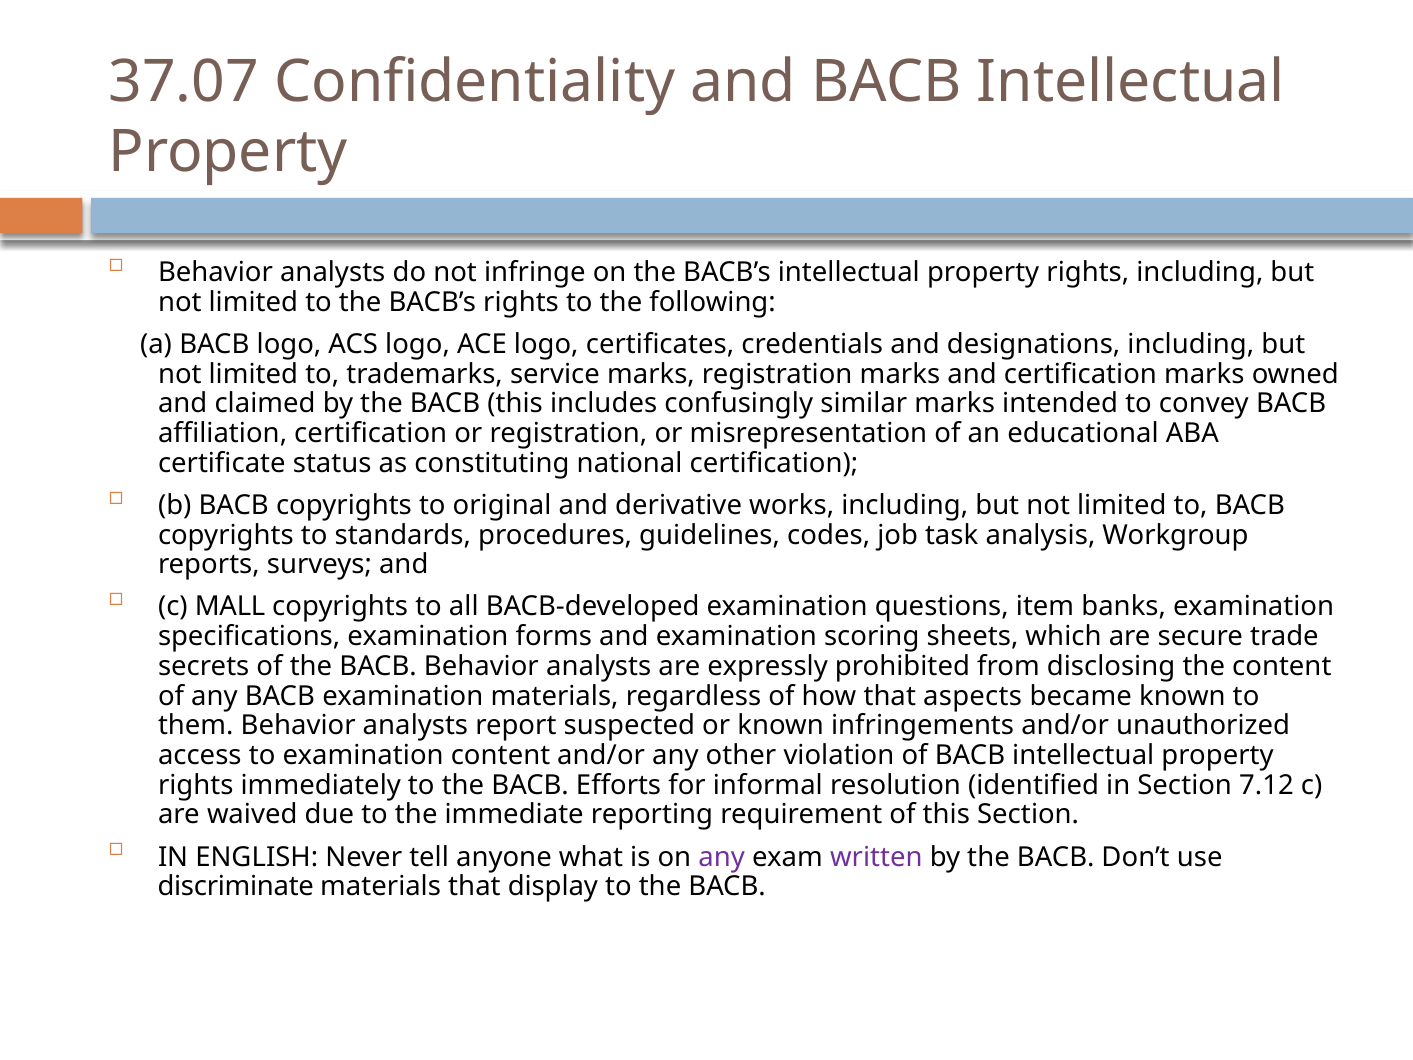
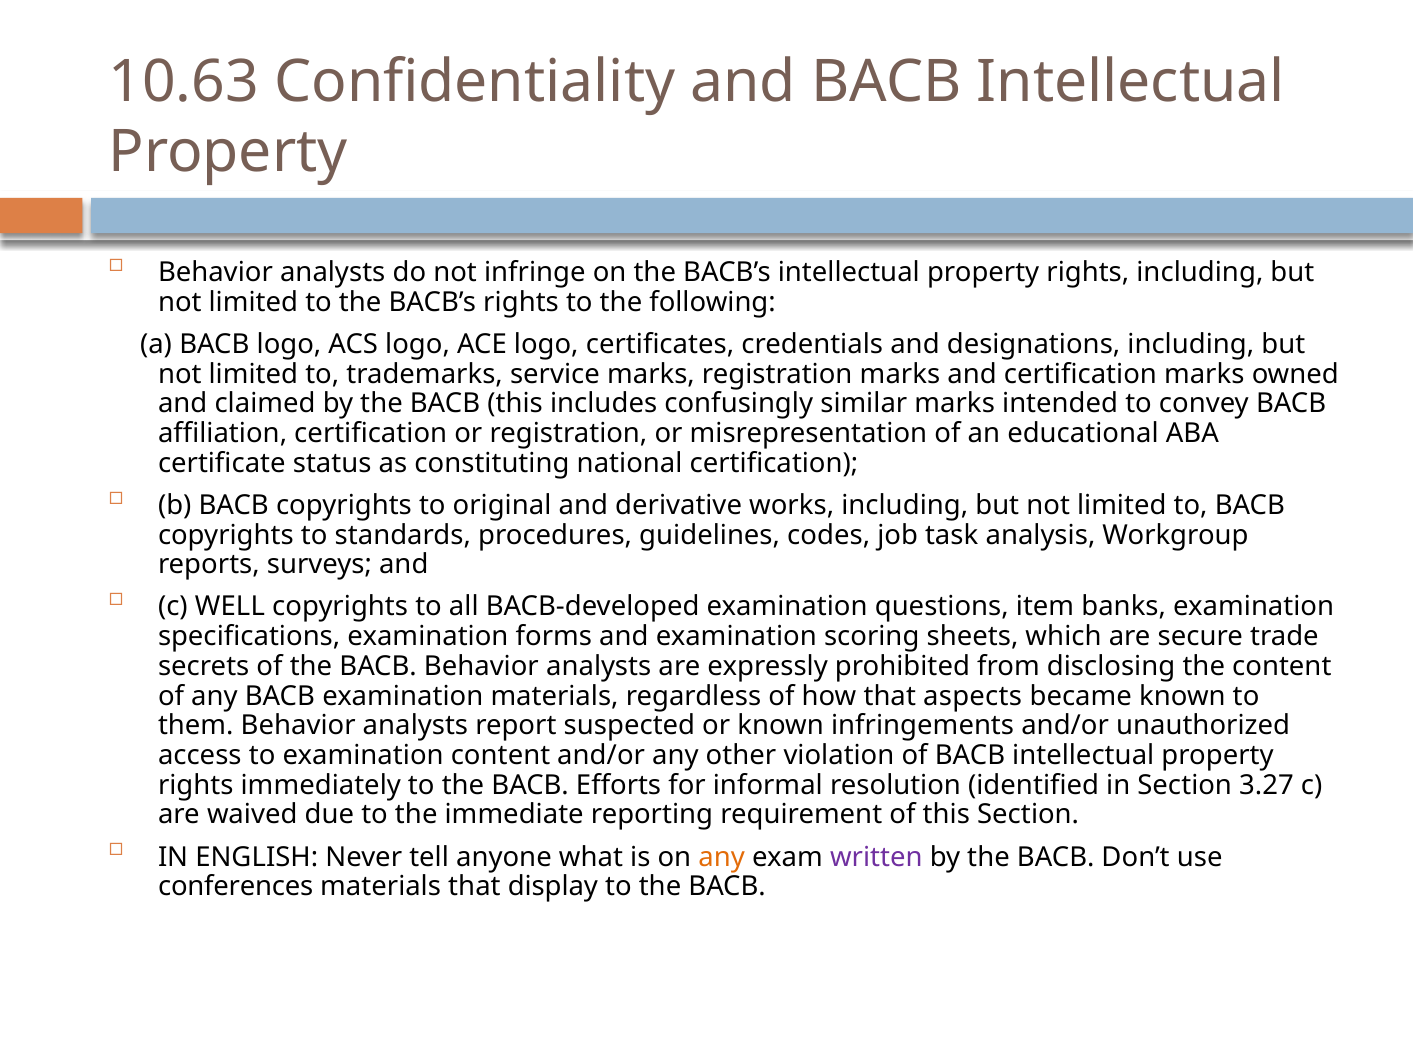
37.07: 37.07 -> 10.63 (184, 82)
MALL: MALL -> WELL (230, 607)
7.12: 7.12 -> 3.27 (1266, 785)
any colour: purple -> orange (722, 857)
discriminate: discriminate -> conferences (236, 886)
